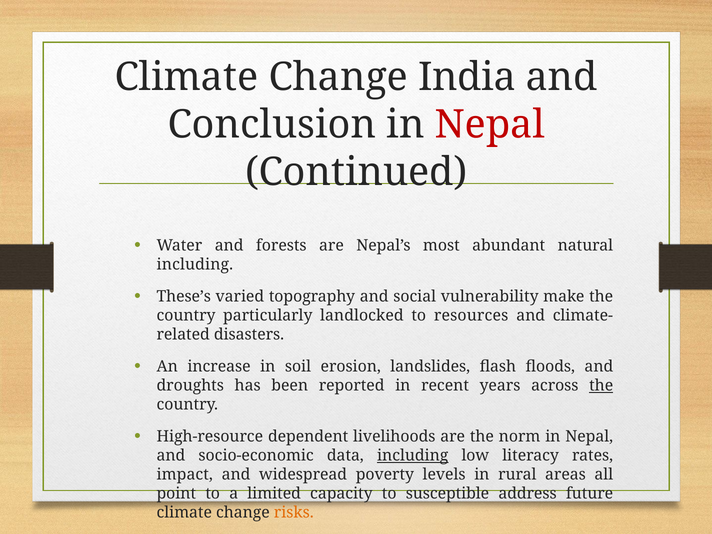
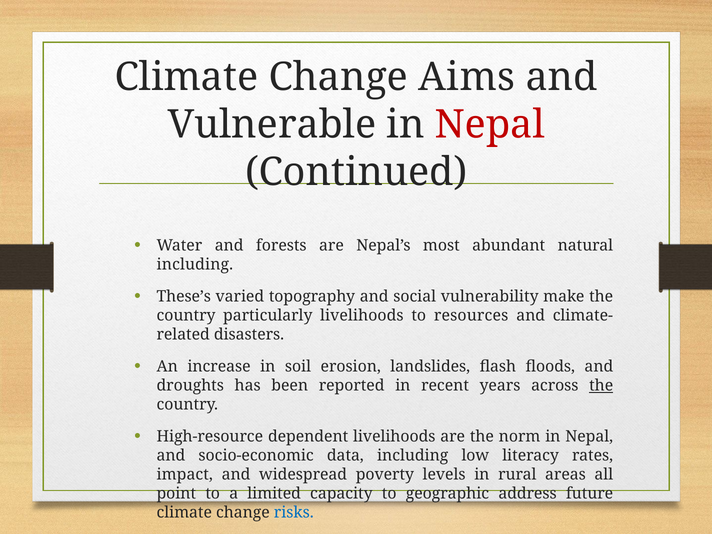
India: India -> Aims (467, 77)
Conclusion: Conclusion -> Vulnerable (272, 125)
particularly landlocked: landlocked -> livelihoods (362, 316)
including underline: present -> none (413, 456)
susceptible: susceptible -> geographic (447, 494)
risks colour: orange -> blue (294, 513)
